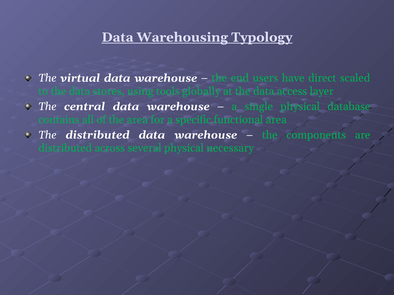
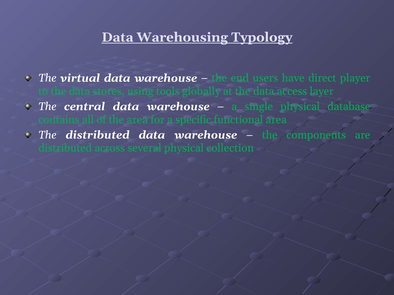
scaled: scaled -> player (355, 78)
necessary: necessary -> collection (230, 148)
